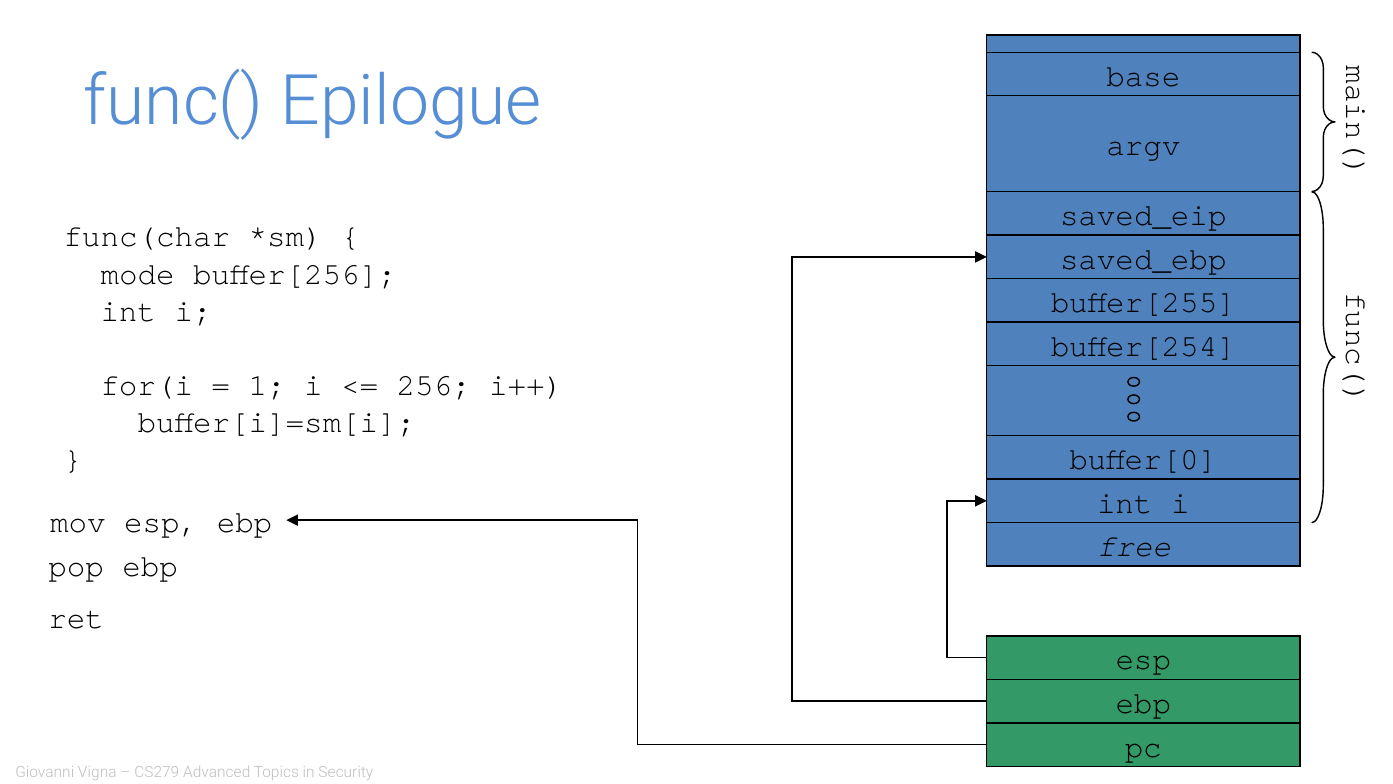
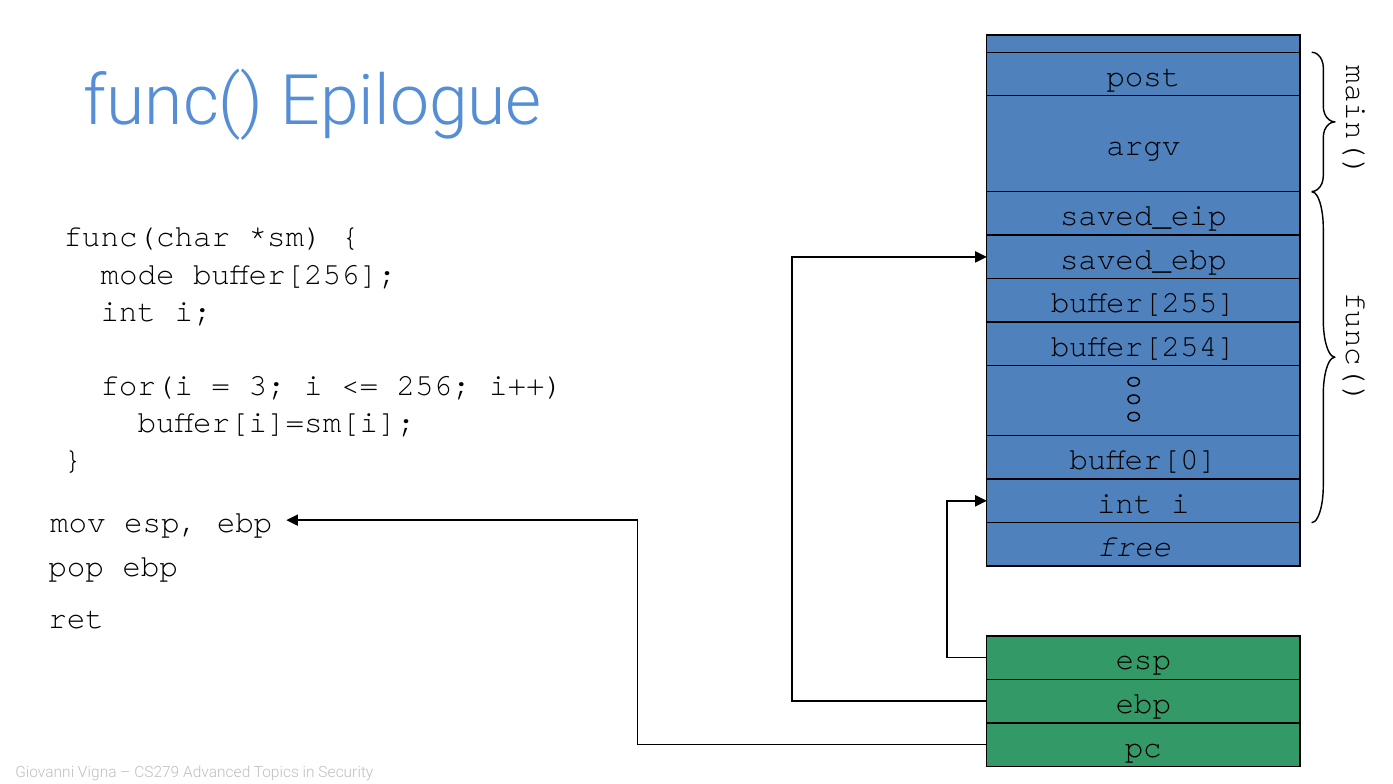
base: base -> post (1143, 76)
1: 1 -> 3 (267, 385)
